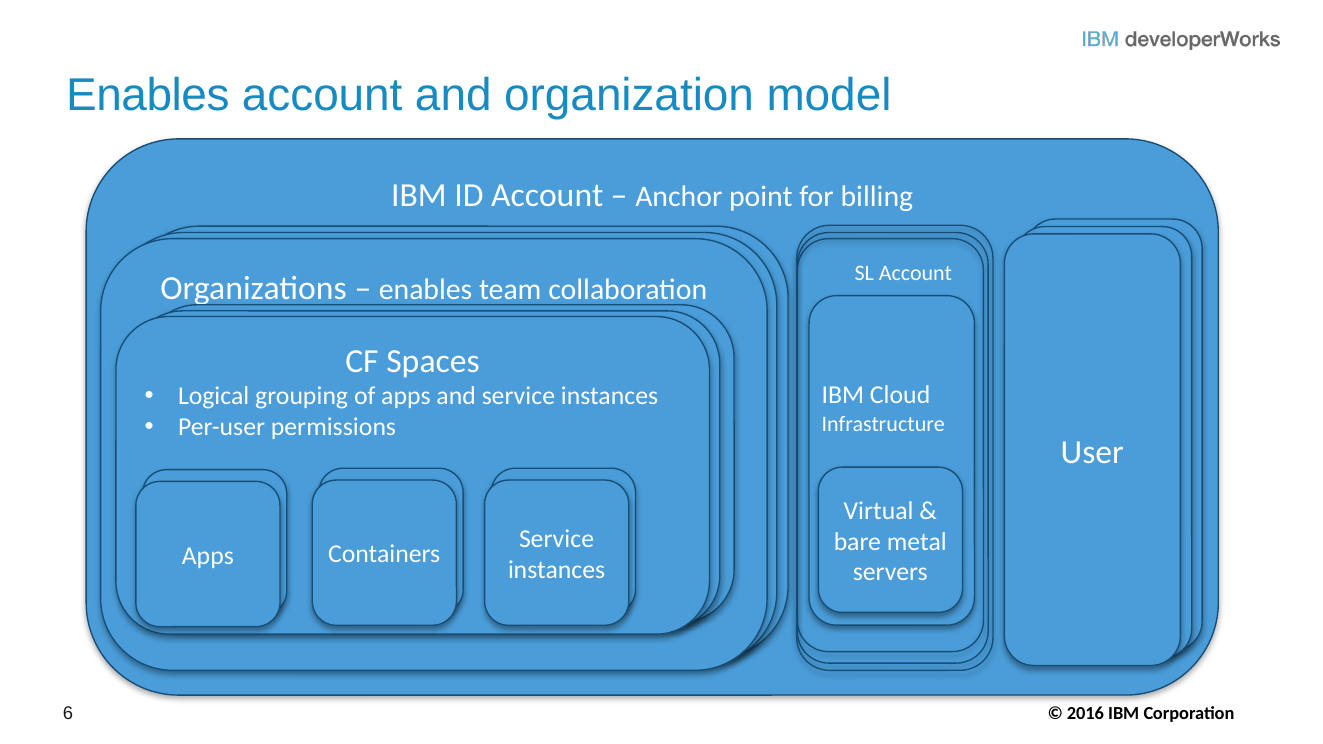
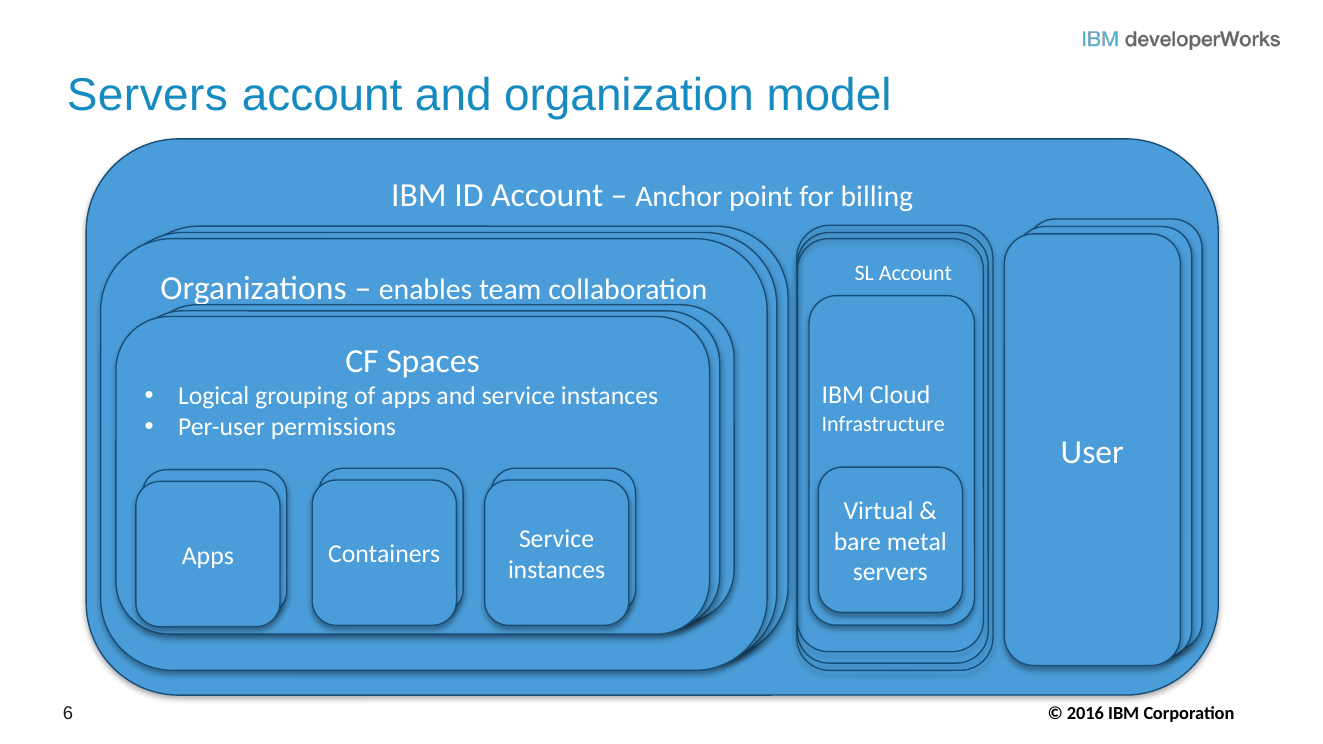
Enables: Enables -> Servers (147, 96)
